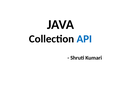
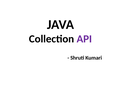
API colour: blue -> purple (84, 39)
